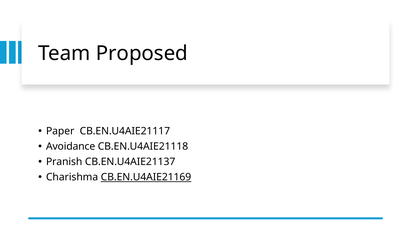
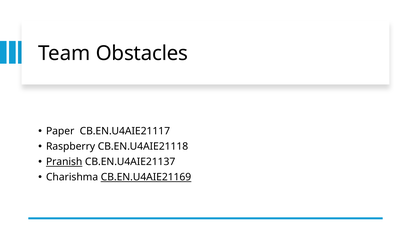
Proposed: Proposed -> Obstacles (142, 53)
Avoidance: Avoidance -> Raspberry (71, 147)
Pranish underline: none -> present (64, 162)
